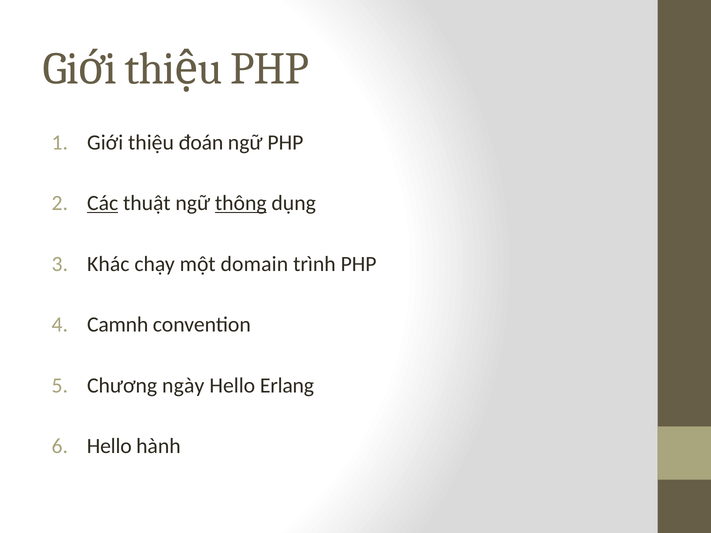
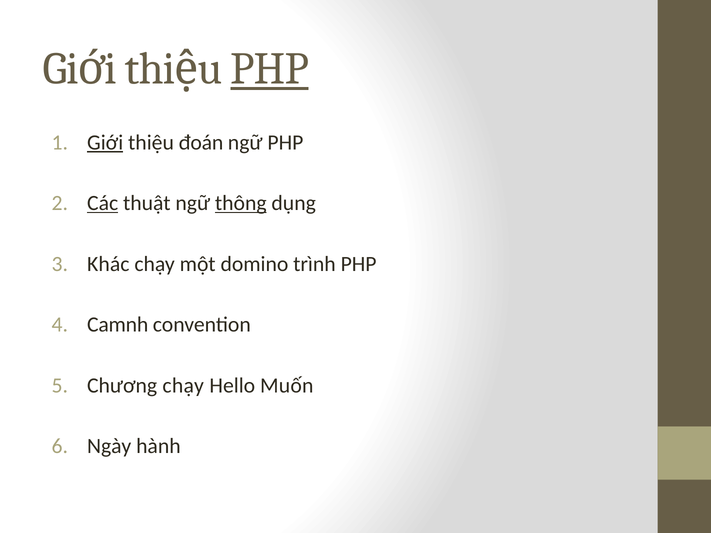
PHP underline: none -> present (270, 69)
Giới underline: none -> present (105, 143)
domain: domain -> domino (254, 264)
Chương ngày: ngày -> chạy (183, 386)
Erlang: Erlang -> Muốn (287, 386)
Hello: Hello -> Ngày (109, 447)
